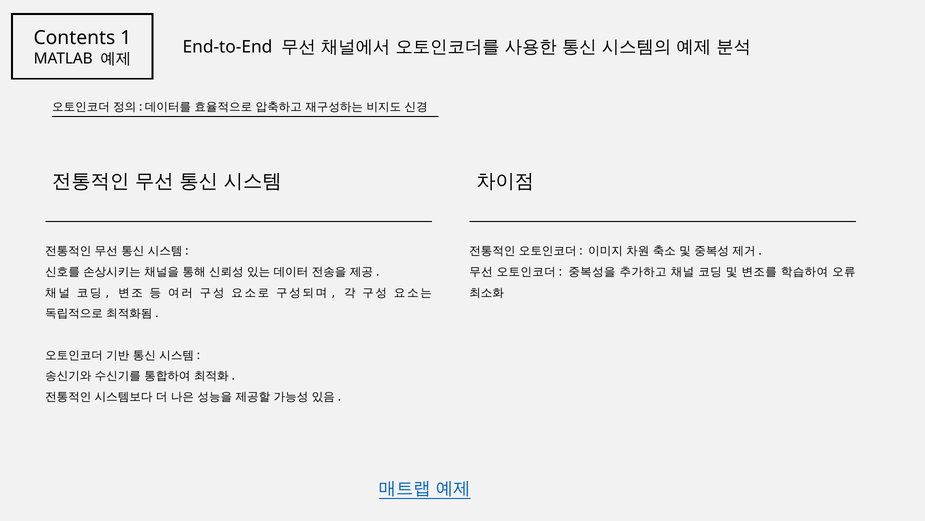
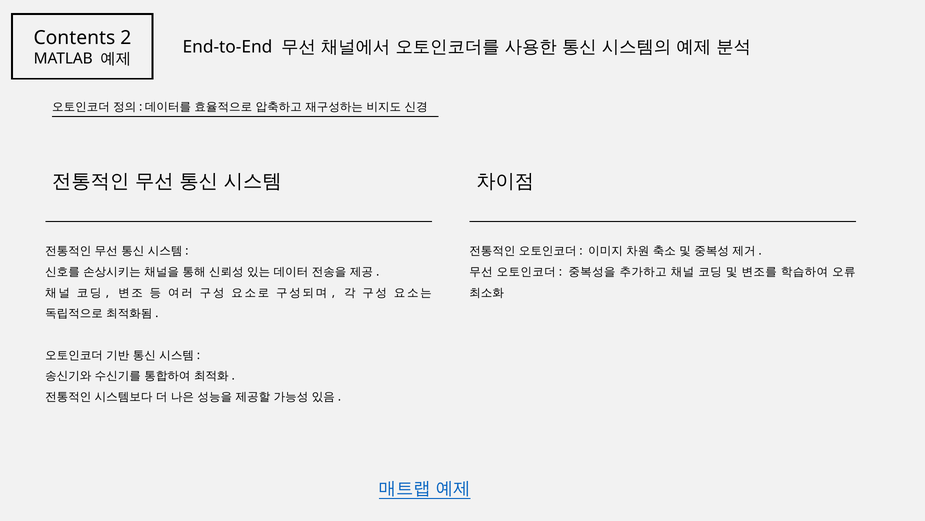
1: 1 -> 2 (126, 38)
